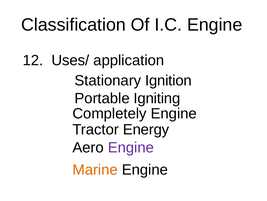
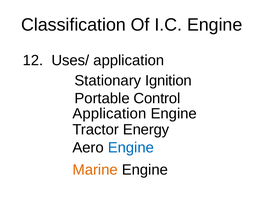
Igniting: Igniting -> Control (157, 98)
Completely: Completely -> Application (109, 113)
Engine colour: purple -> blue (131, 147)
